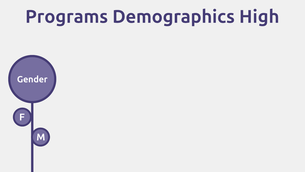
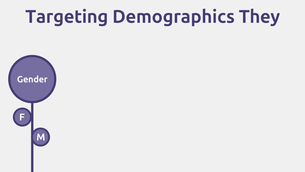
Programs: Programs -> Targeting (67, 17)
High: High -> They (259, 17)
